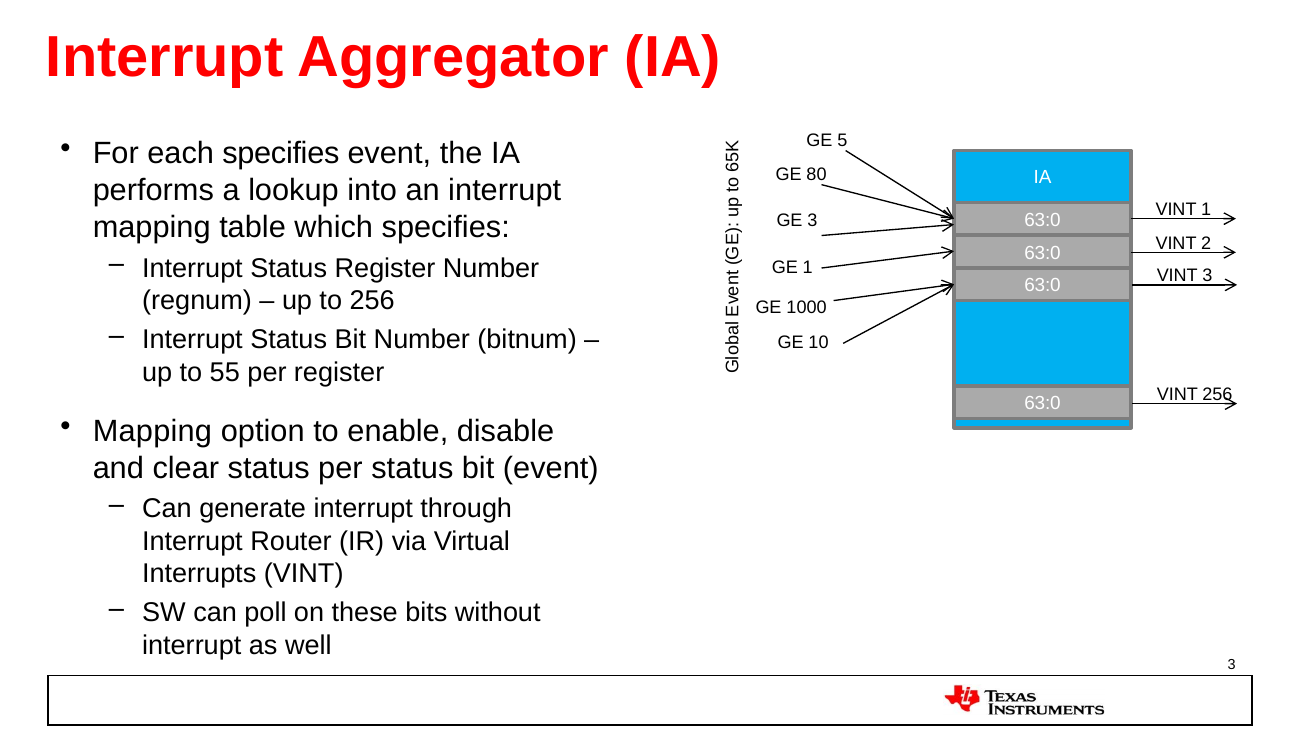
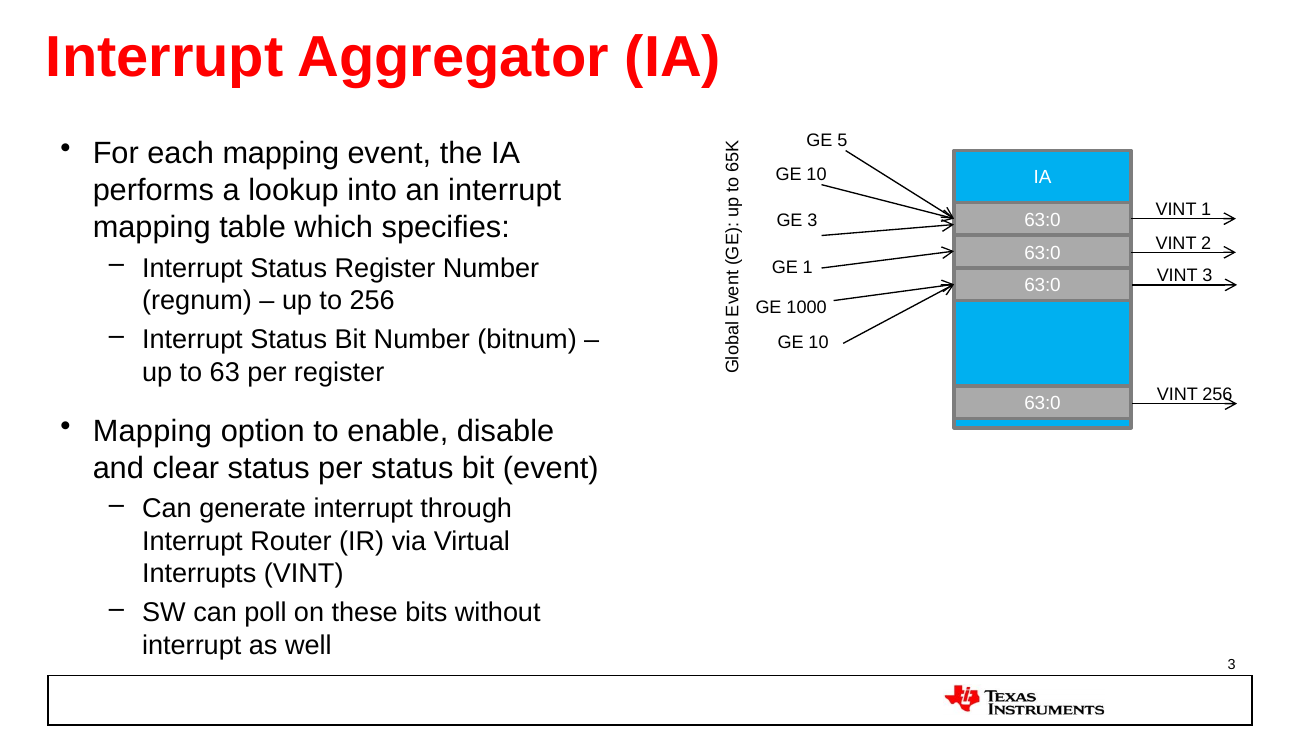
each specifies: specifies -> mapping (281, 154)
80: 80 -> 10 (817, 174)
55: 55 -> 63 (225, 372)
